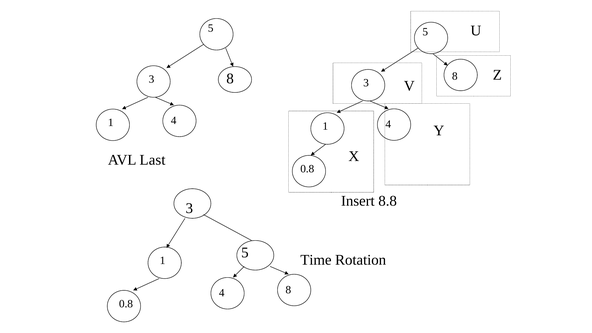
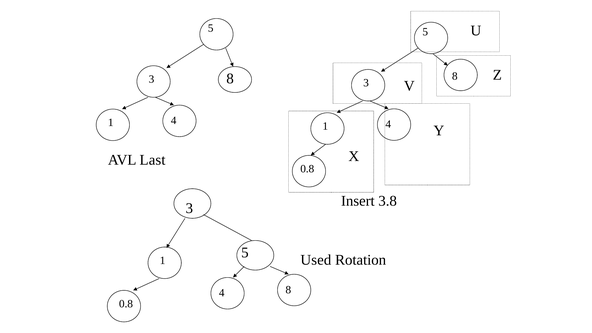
8.8: 8.8 -> 3.8 (388, 201)
Time: Time -> Used (316, 260)
